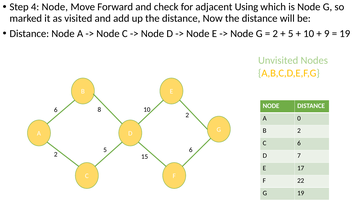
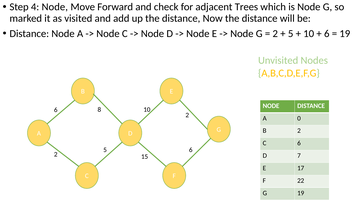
Using: Using -> Trees (246, 7)
9: 9 -> 6 (327, 34)
